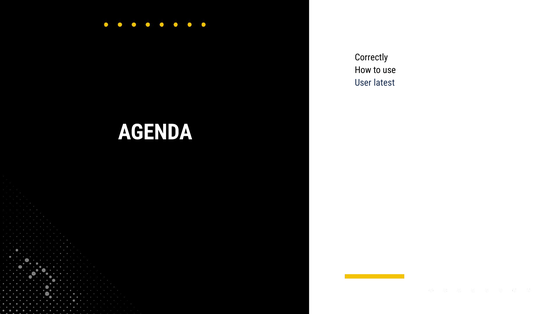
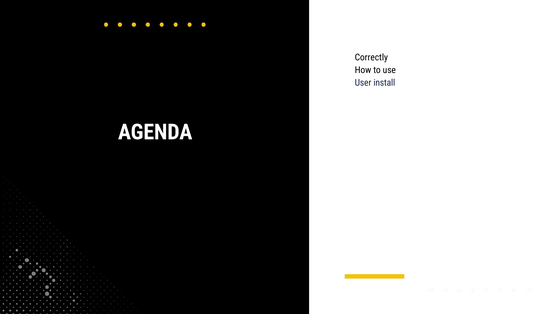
latest: latest -> install (384, 83)
